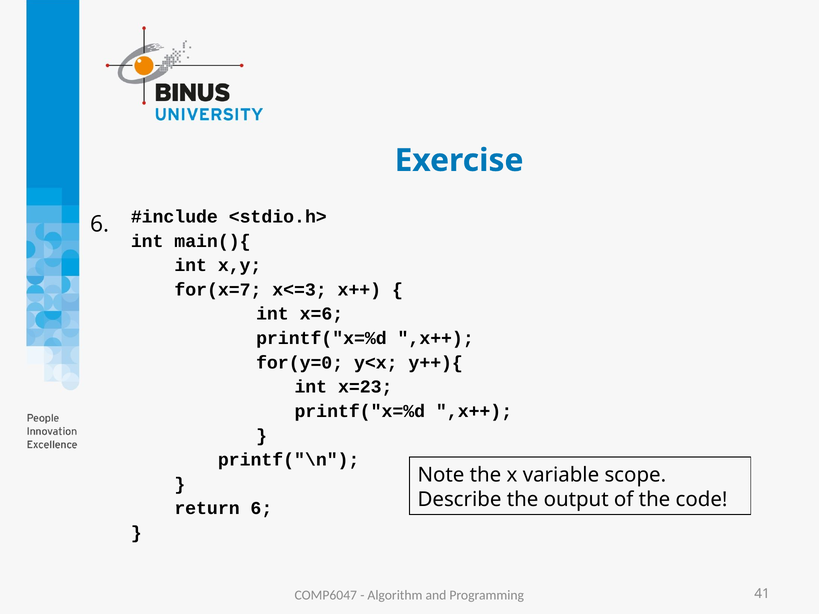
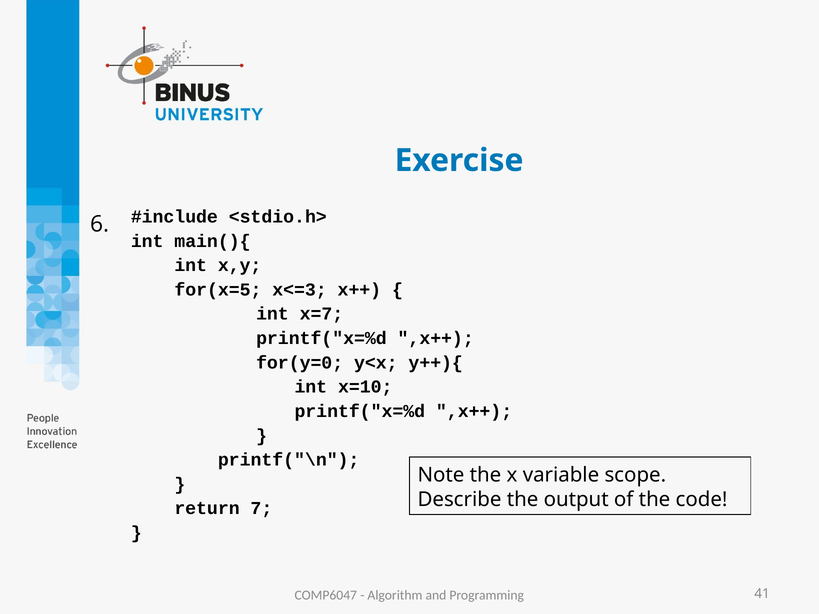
for(x=7: for(x=7 -> for(x=5 (218, 290)
x=6: x=6 -> x=7 (321, 314)
x=23: x=23 -> x=10 (365, 387)
return 6: 6 -> 7 (261, 509)
